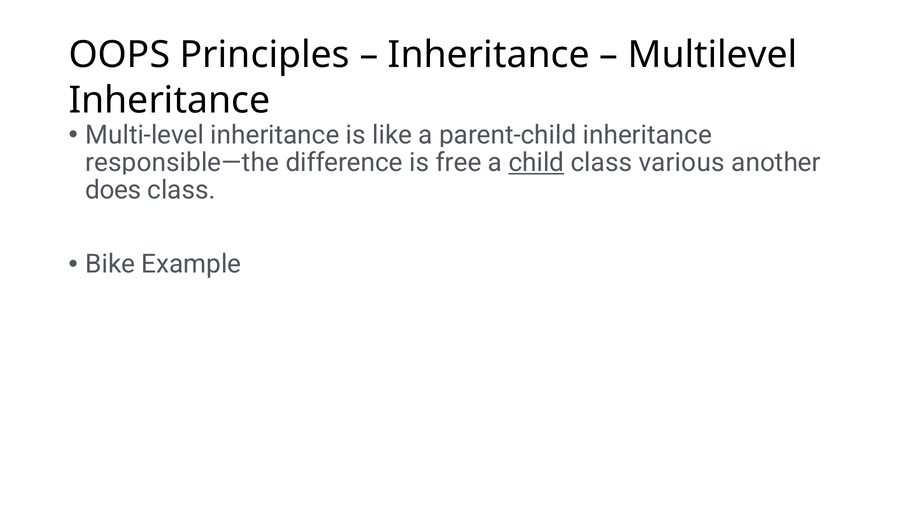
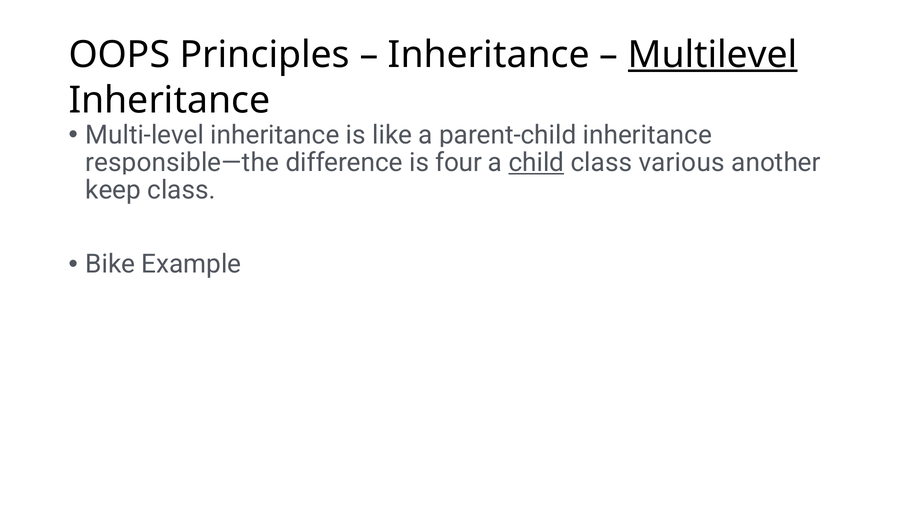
Multilevel underline: none -> present (713, 55)
free: free -> four (459, 162)
does: does -> keep (113, 190)
